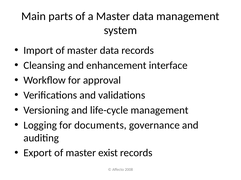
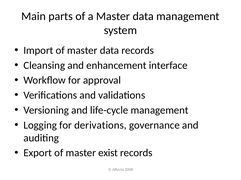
documents: documents -> derivations (100, 126)
